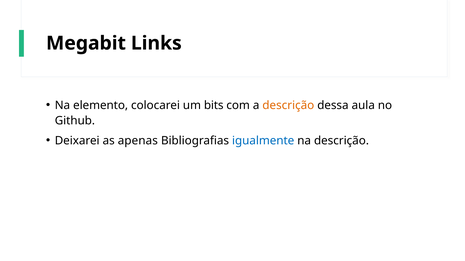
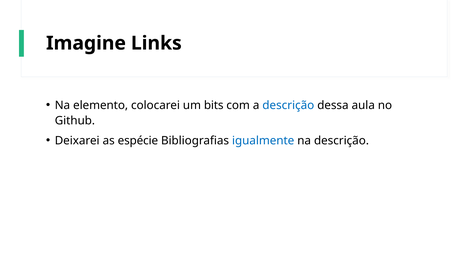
Megabit: Megabit -> Imagine (86, 43)
descrição colour: orange -> blue (288, 105)
apenas: apenas -> espécie (138, 141)
